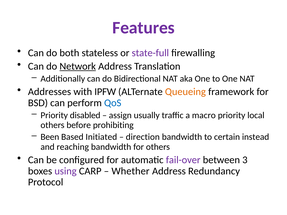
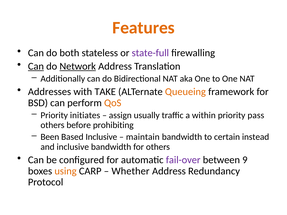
Features colour: purple -> orange (144, 28)
Can underline: none -> present (36, 66)
IPFW: IPFW -> TAKE (105, 92)
QoS colour: blue -> orange (113, 103)
disabled: disabled -> initiates (85, 115)
macro: macro -> within (204, 115)
local: local -> pass (256, 115)
Based Initiated: Initiated -> Inclusive (101, 137)
direction: direction -> maintain (143, 137)
and reaching: reaching -> inclusive (73, 147)
3: 3 -> 9 (245, 160)
using colour: purple -> orange (66, 171)
